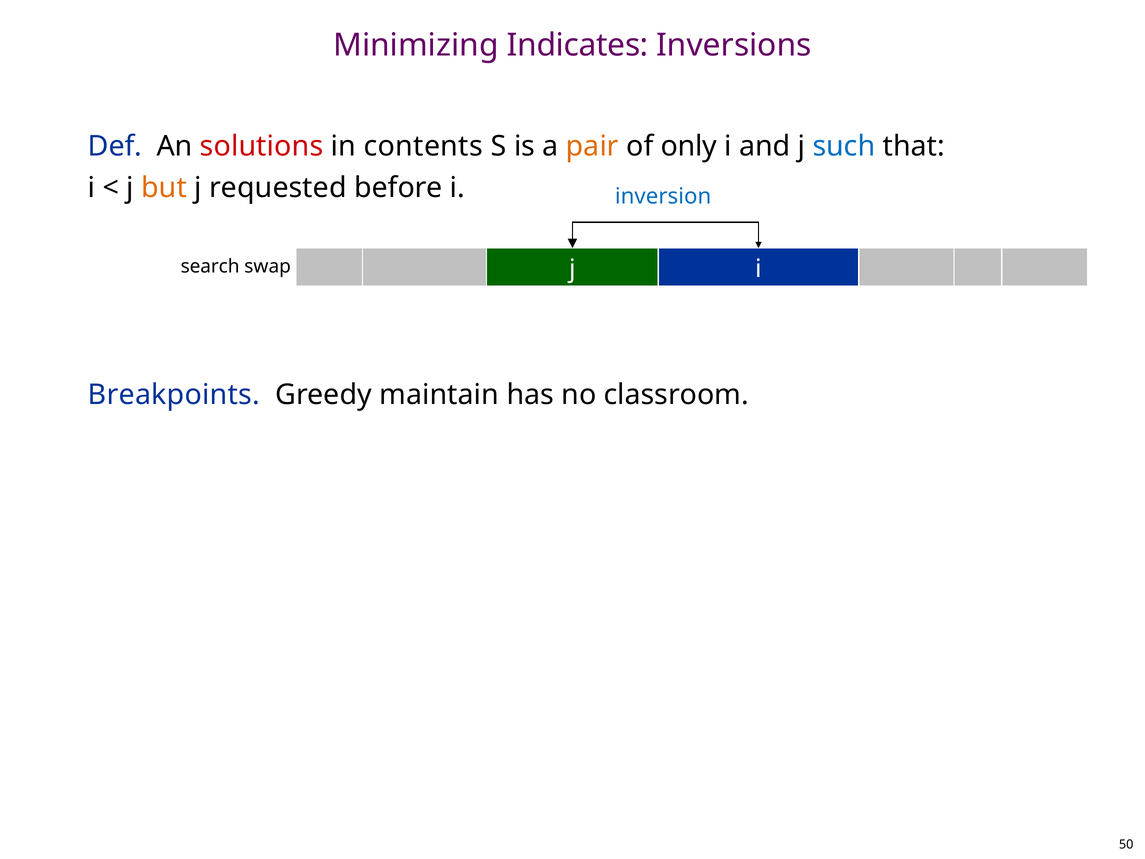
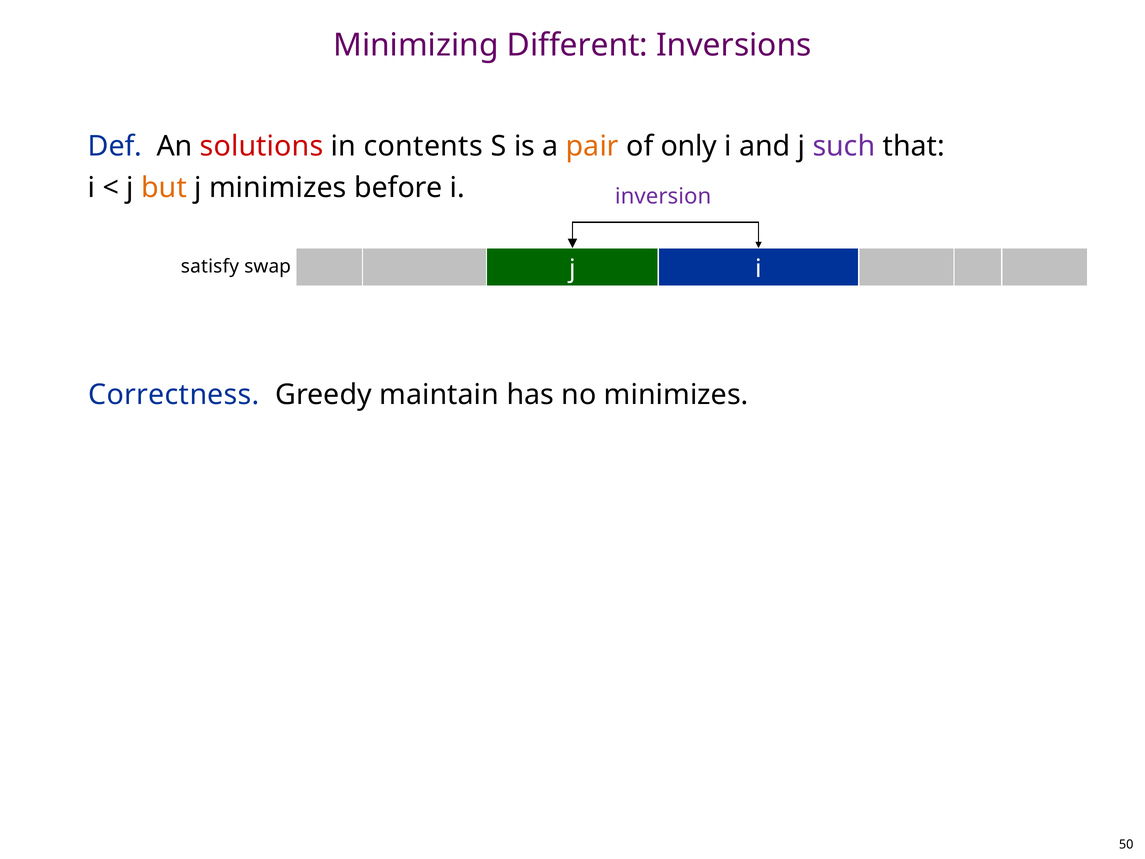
Indicates: Indicates -> Different (577, 45)
such colour: blue -> purple (844, 146)
j requested: requested -> minimizes (278, 188)
inversion colour: blue -> purple (663, 196)
search: search -> satisfy (210, 267)
Breakpoints: Breakpoints -> Correctness (174, 394)
no classroom: classroom -> minimizes (676, 394)
